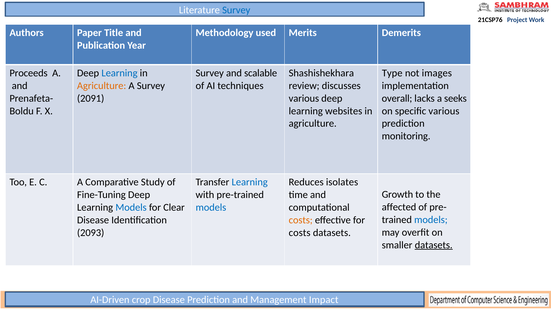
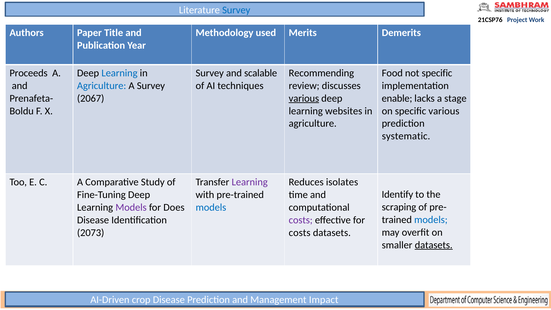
Shashishekhara: Shashishekhara -> Recommending (321, 73)
Type: Type -> Food (392, 73)
not images: images -> specific (437, 73)
Agriculture colour: orange -> blue (102, 86)
2091: 2091 -> 2067 (91, 98)
various underline: none -> present (304, 98)
overall: overall -> enable (397, 98)
seeks: seeks -> stage (455, 98)
monitoring: monitoring -> systematic (406, 136)
Learning colour: blue -> purple (250, 182)
Growth: Growth -> Identify (397, 195)
affected: affected -> scraping (399, 207)
Models colour: blue -> purple (131, 207)
Clear: Clear -> Does (174, 207)
costs colour: orange -> purple (301, 220)
2093: 2093 -> 2073 (91, 233)
